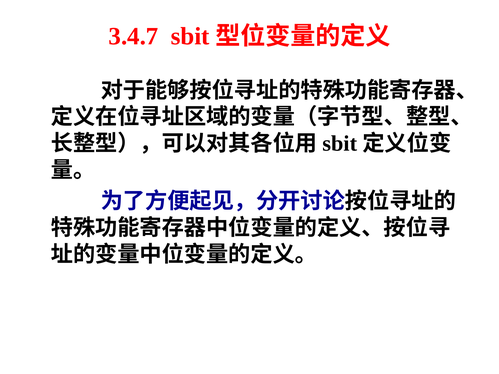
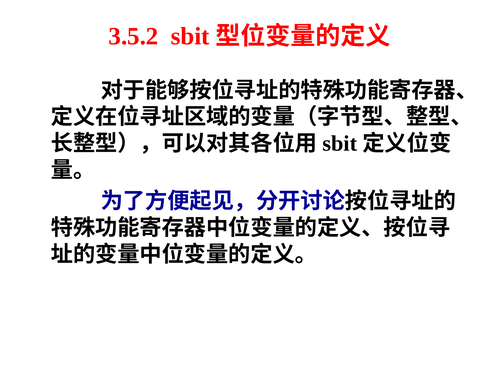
3.4.7: 3.4.7 -> 3.5.2 (133, 36)
